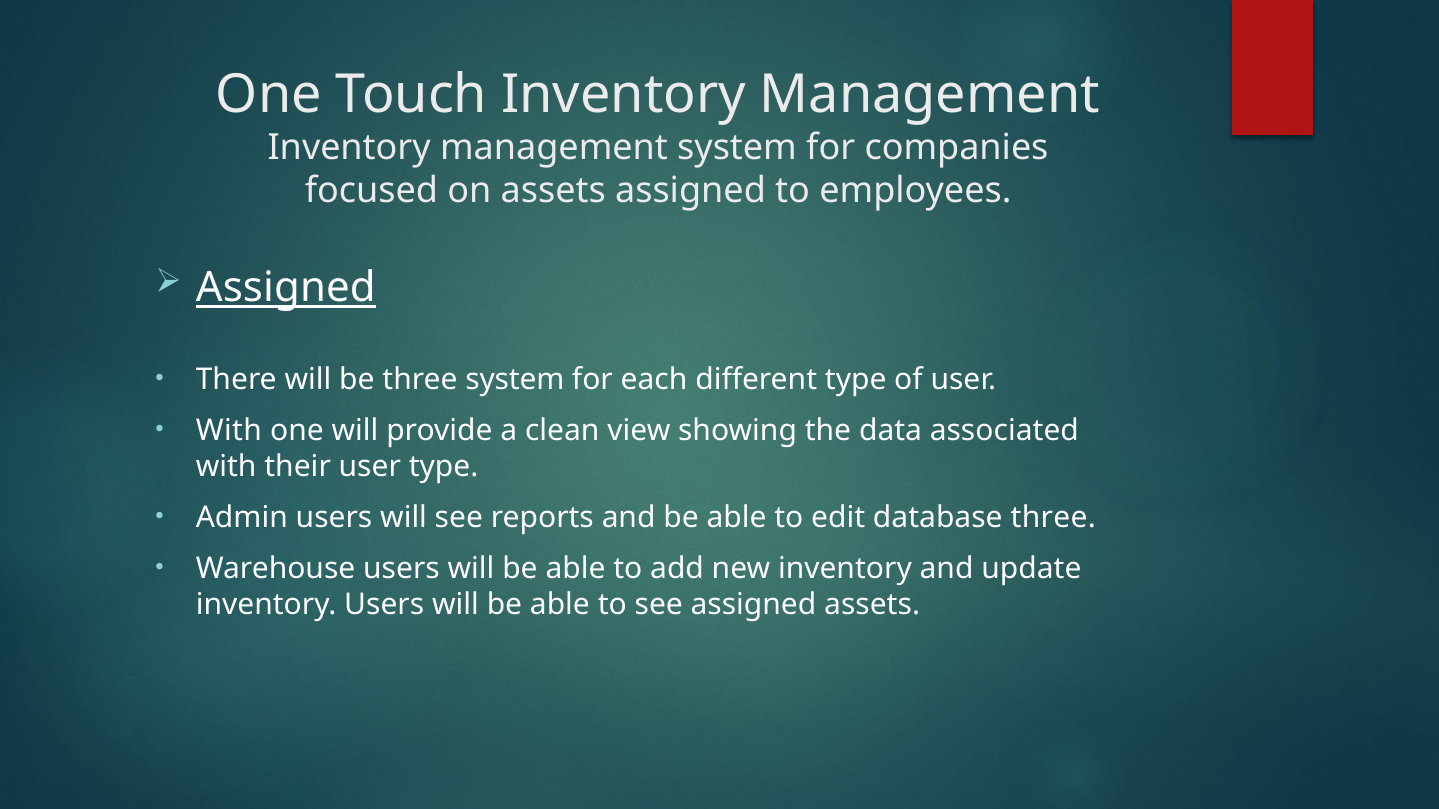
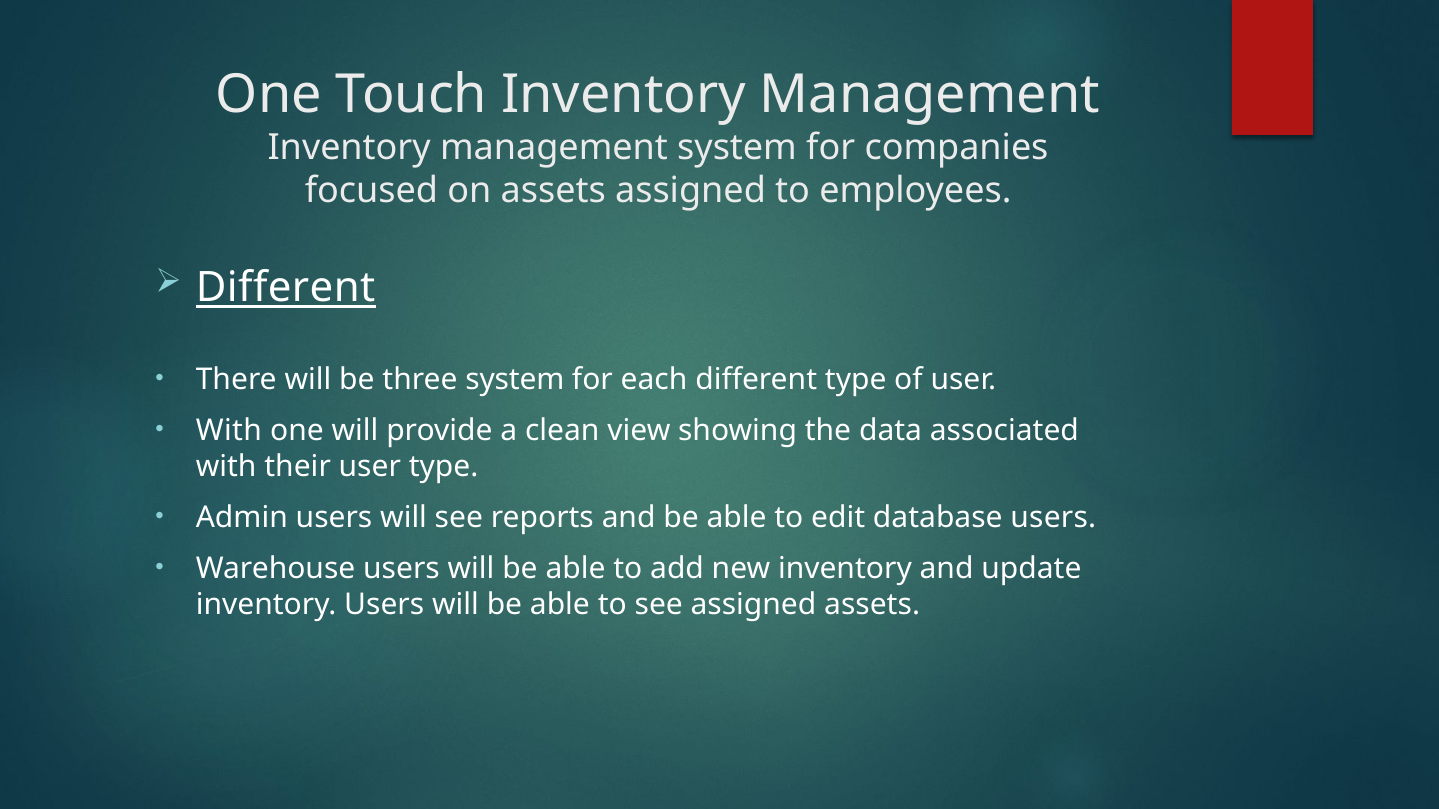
Assigned: Assigned -> Different (286, 287)
database three: three -> users (1053, 518)
